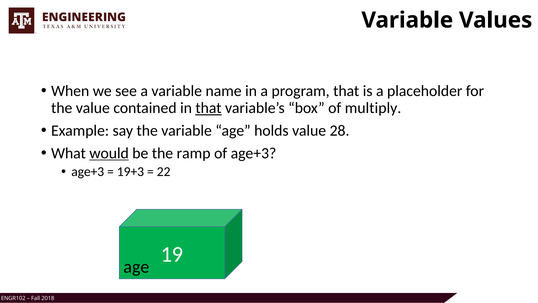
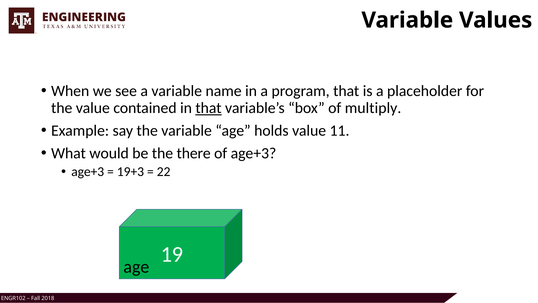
28: 28 -> 11 (340, 130)
would underline: present -> none (109, 153)
ramp: ramp -> there (194, 153)
